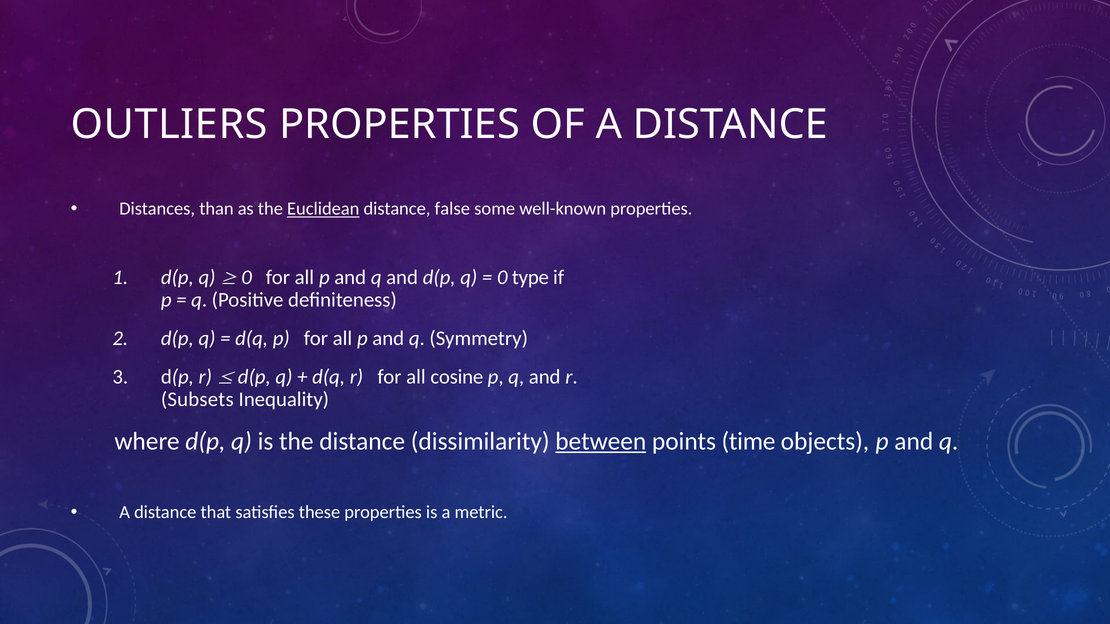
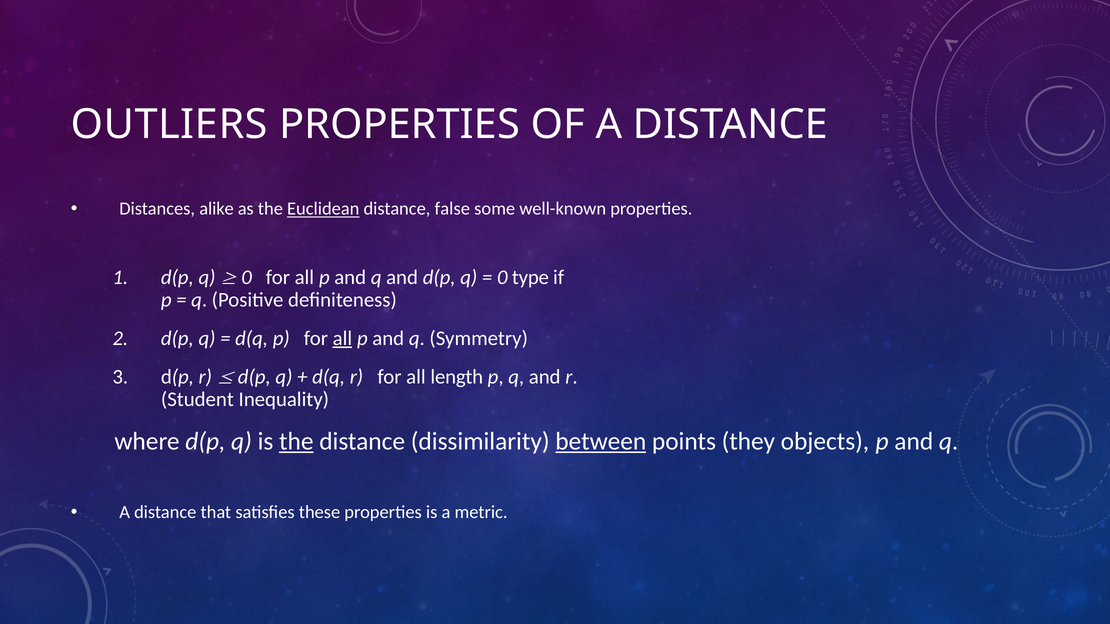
than: than -> alike (217, 209)
all underline: none -> present (342, 339)
cosine: cosine -> length (457, 377)
Subsets: Subsets -> Student (197, 400)
the underline: none -> present (296, 442)
time: time -> they (748, 442)
